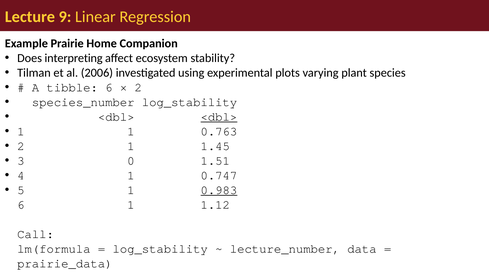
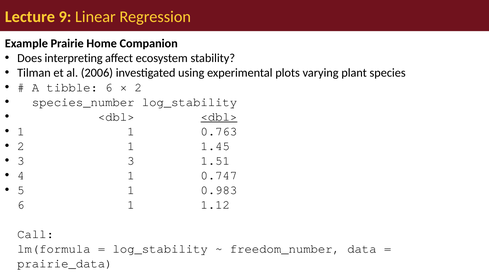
3 0: 0 -> 3 (131, 161)
0.983 underline: present -> none (219, 190)
lecture_number: lecture_number -> freedom_number (285, 249)
